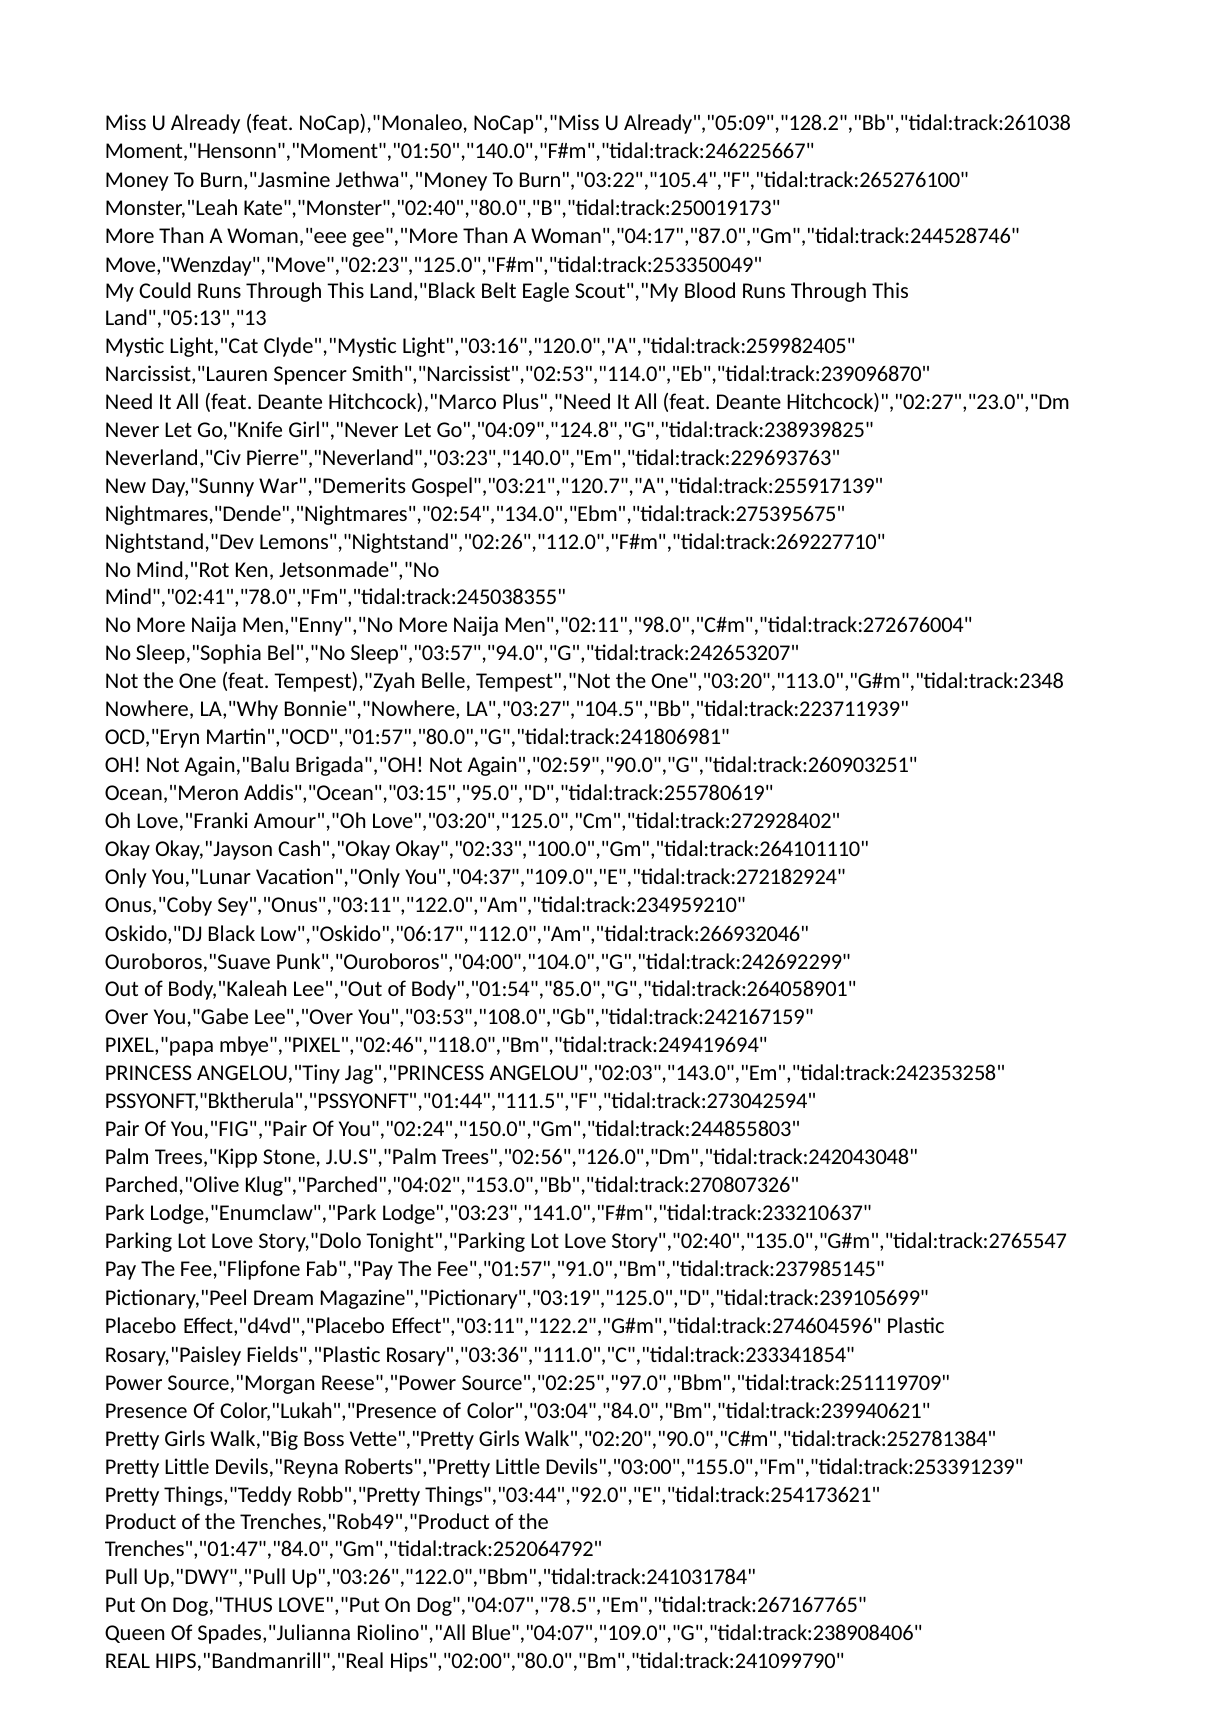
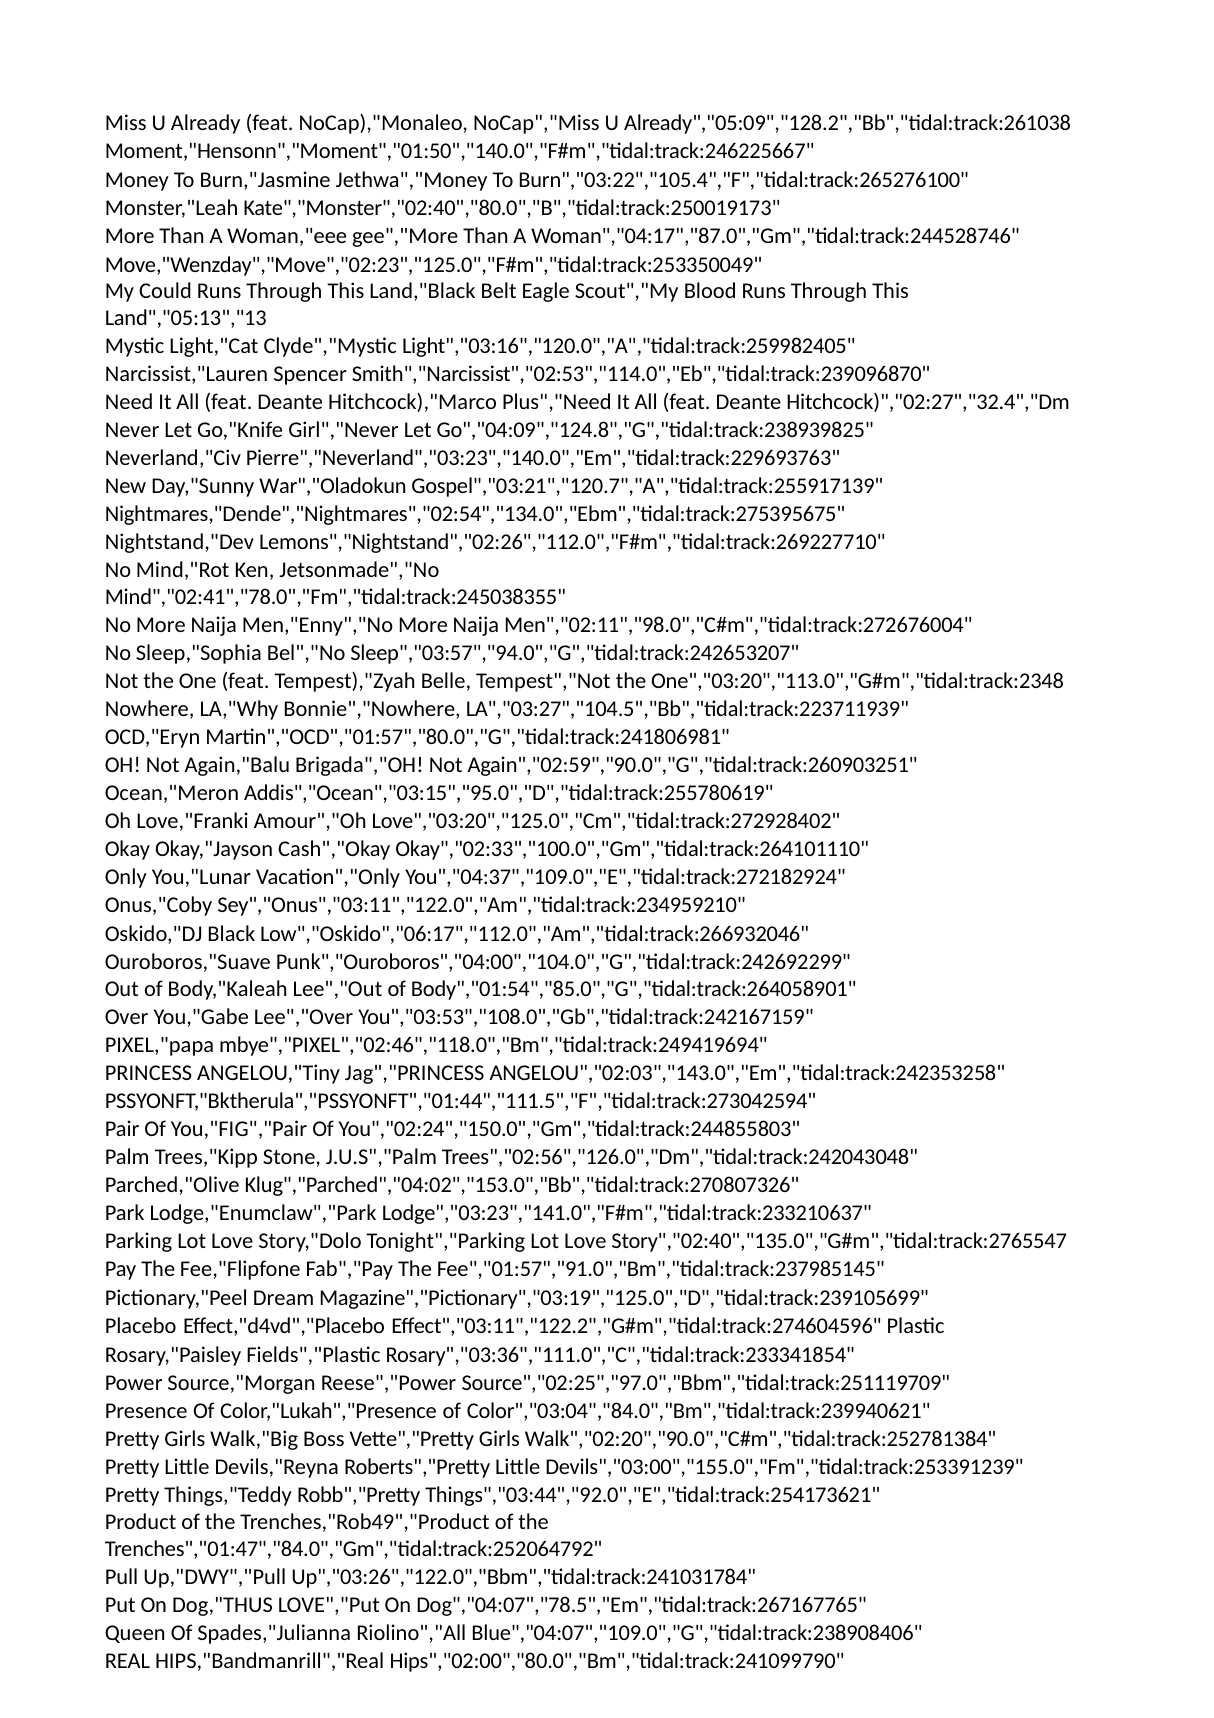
Hitchcock)","02:27","23.0","Dm: Hitchcock)","02:27","23.0","Dm -> Hitchcock)","02:27","32.4","Dm (928, 402)
War","Demerits: War","Demerits -> War","Oladokun (333, 486)
